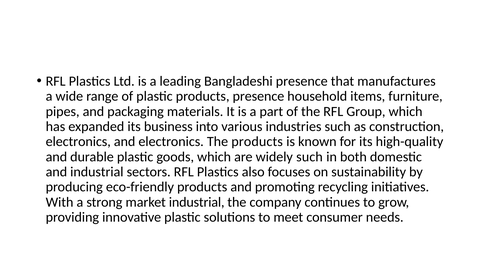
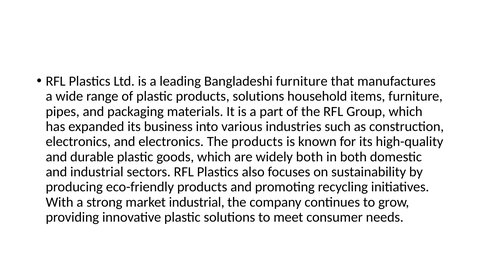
Bangladeshi presence: presence -> furniture (302, 81)
products presence: presence -> solutions (258, 96)
widely such: such -> both (310, 157)
